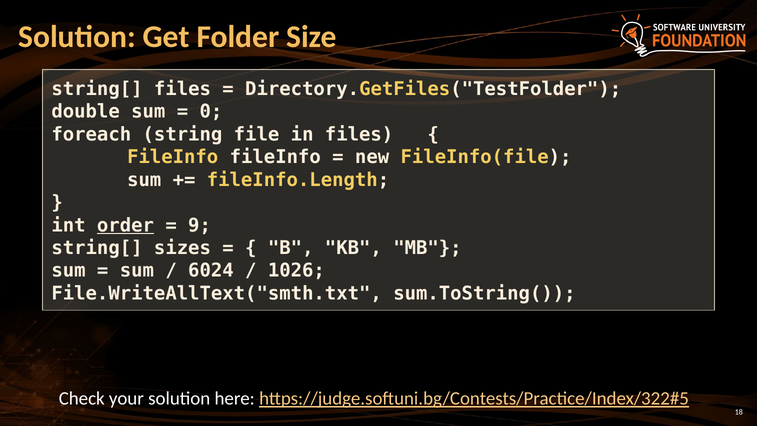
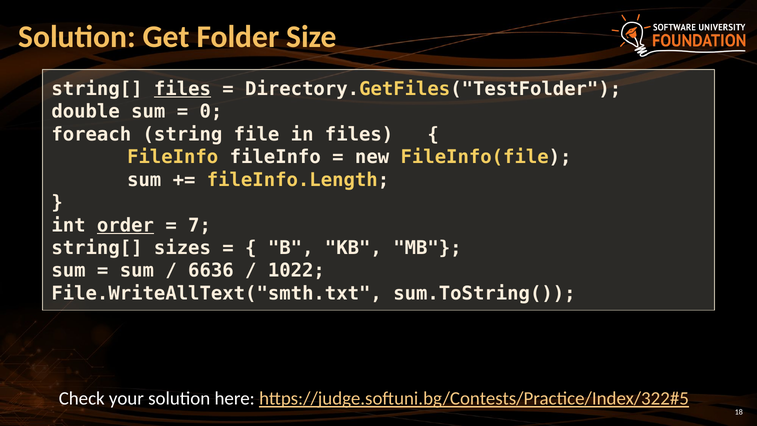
files underline: none -> present (182, 89)
9: 9 -> 7 (200, 225)
6024: 6024 -> 6636 (211, 271)
1026: 1026 -> 1022 (296, 271)
